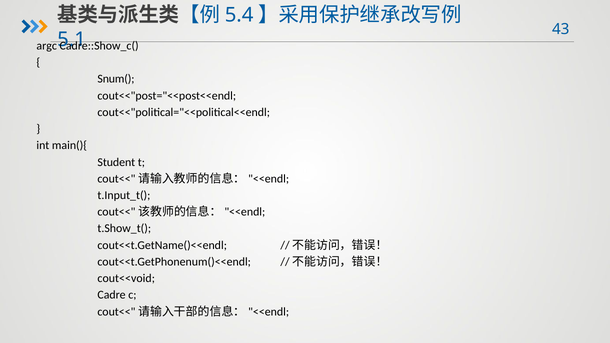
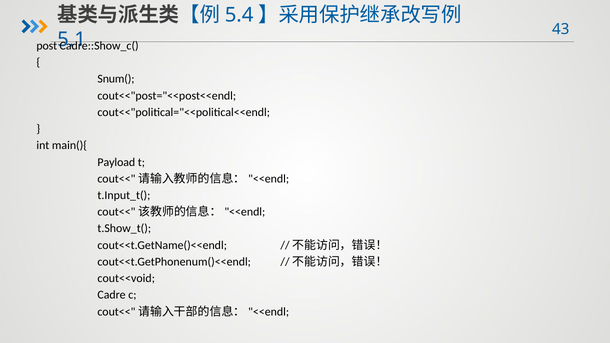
argc: argc -> post (47, 46)
Student: Student -> Payload (116, 162)
